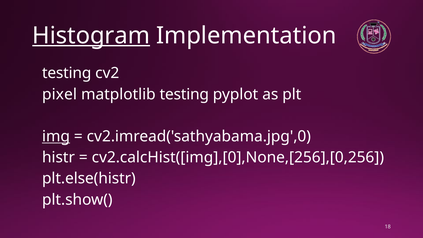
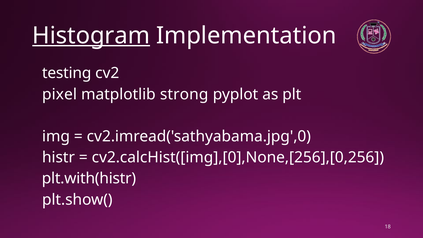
matplotlib testing: testing -> strong (184, 94)
img underline: present -> none (56, 136)
plt.else(histr: plt.else(histr -> plt.with(histr (89, 179)
